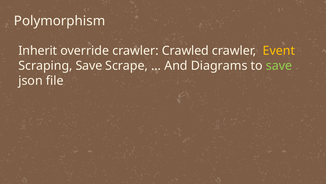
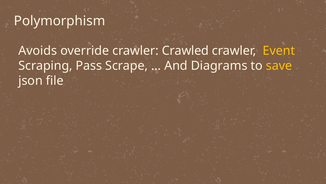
Inherit: Inherit -> Avoids (38, 50)
Scraping Save: Save -> Pass (89, 65)
save colour: light green -> yellow (279, 65)
